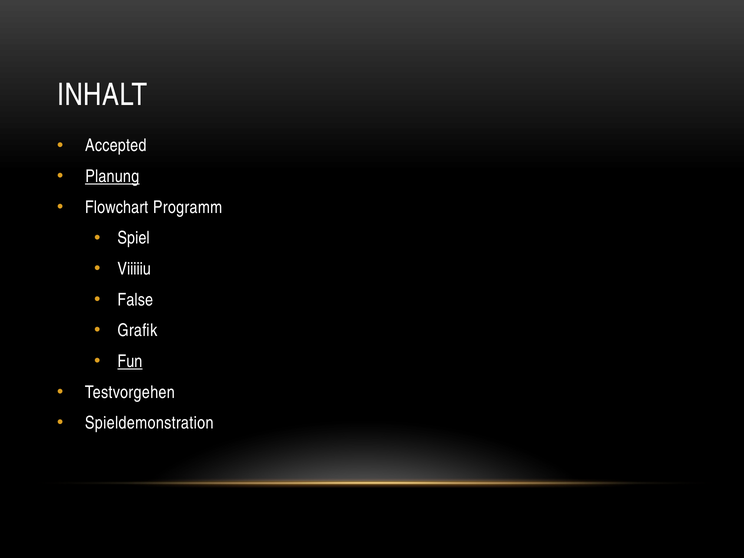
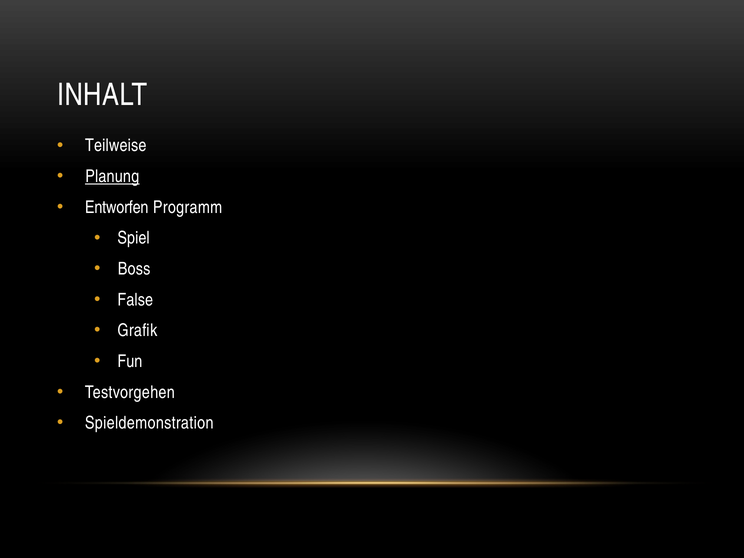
Accepted: Accepted -> Teilweise (116, 146)
Flowchart: Flowchart -> Entworfen (117, 207)
Viiiiiu: Viiiiiu -> Boss (134, 269)
Fun underline: present -> none (130, 361)
